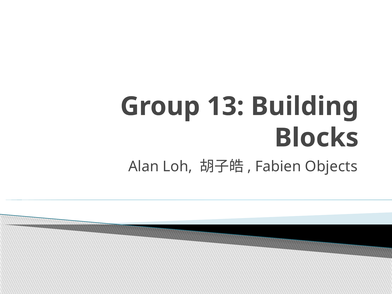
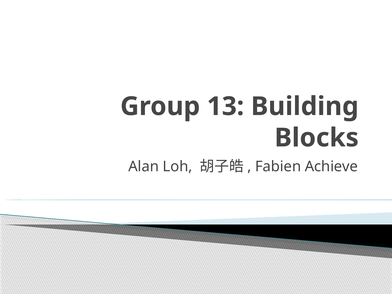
Objects: Objects -> Achieve (331, 167)
